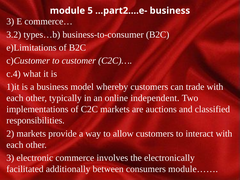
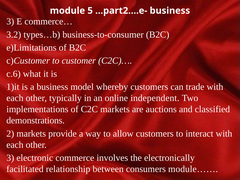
c.4: c.4 -> c.6 (14, 74)
responsibilities: responsibilities -> demonstrations (36, 120)
additionally: additionally -> relationship (68, 169)
